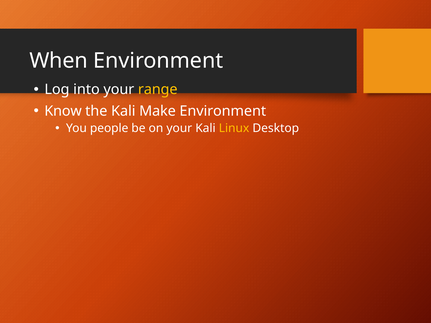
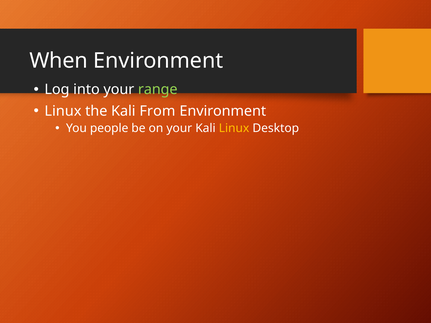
range colour: yellow -> light green (158, 90)
Know: Know -> Linux (63, 111)
Make: Make -> From (157, 111)
